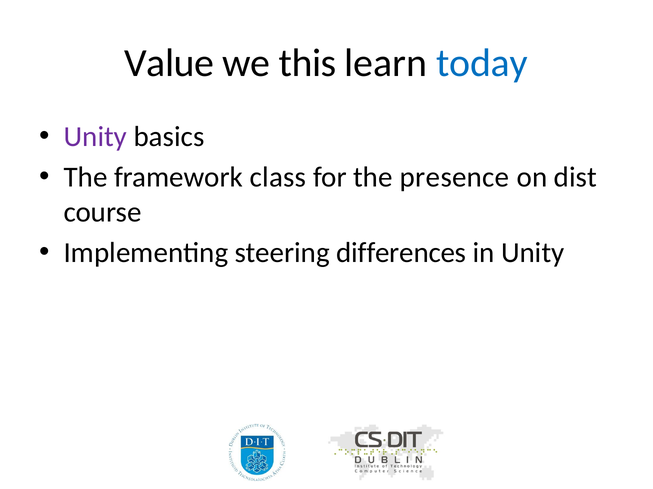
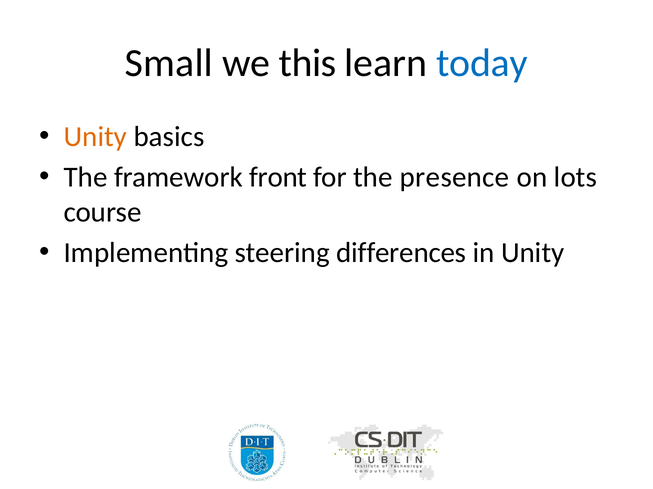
Value: Value -> Small (169, 63)
Unity colour: purple -> orange (95, 137)
class: class -> front (278, 178)
dist: dist -> lots (575, 178)
